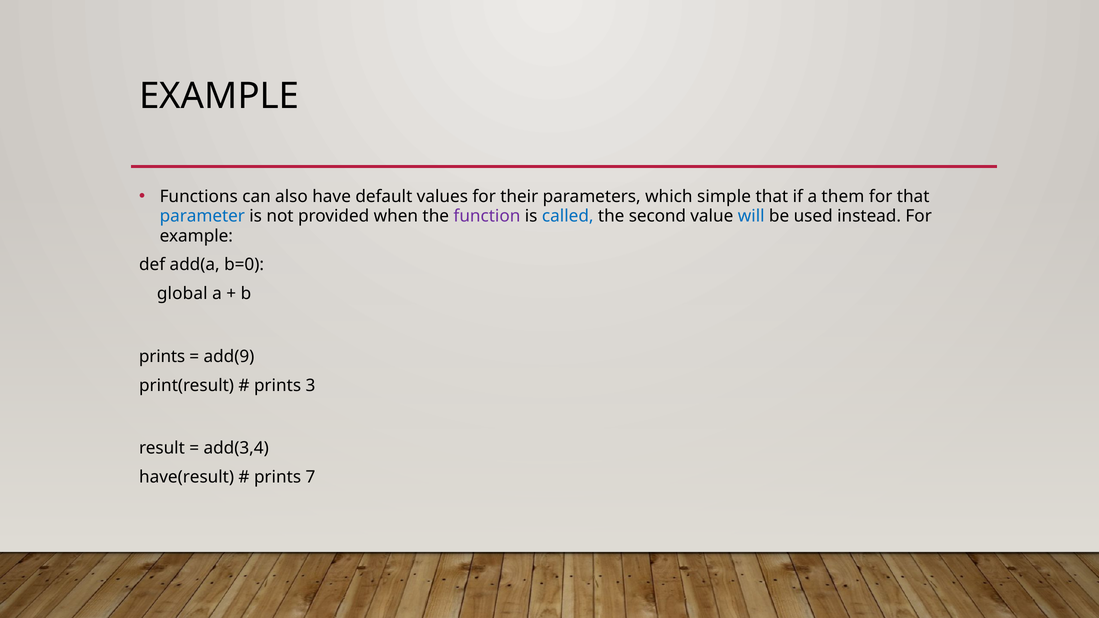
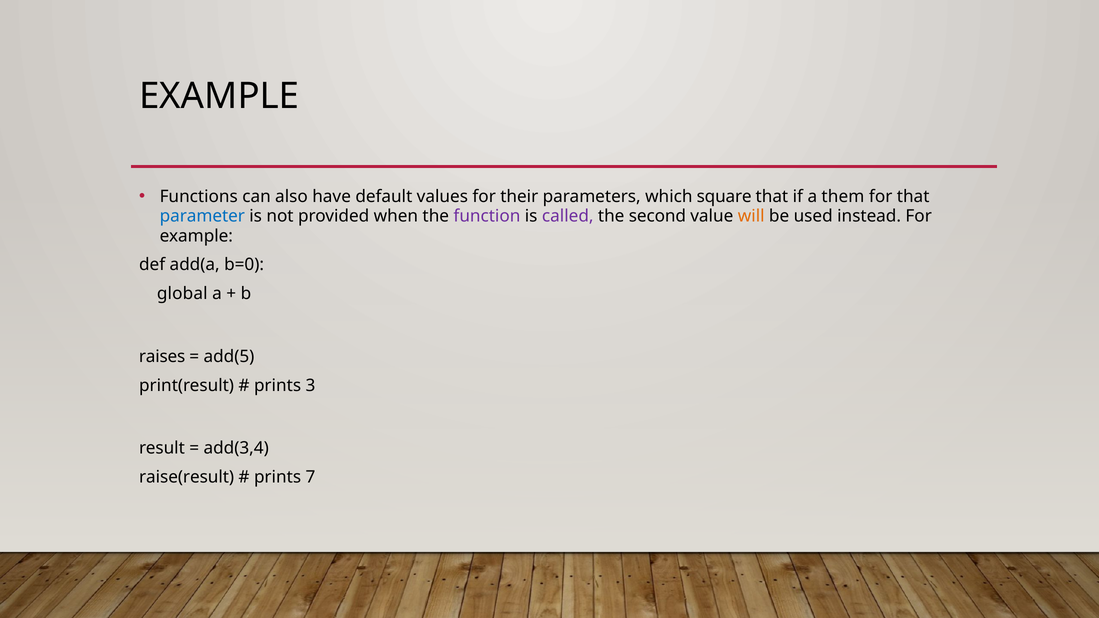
simple: simple -> square (724, 196)
called colour: blue -> purple (568, 216)
will colour: blue -> orange (751, 216)
prints: prints -> raises (162, 357)
add(9: add(9 -> add(5 (229, 357)
have(result: have(result -> raise(result (187, 477)
